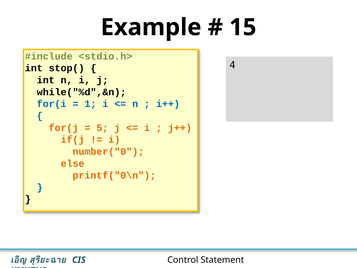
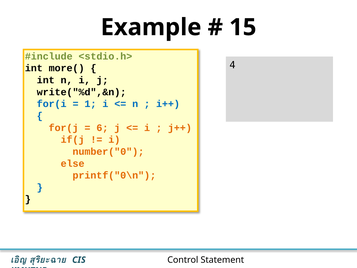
stop(: stop( -> more( (67, 68)
while("%d",&n: while("%d",&n -> write("%d",&n (82, 92)
5: 5 -> 6 (102, 128)
